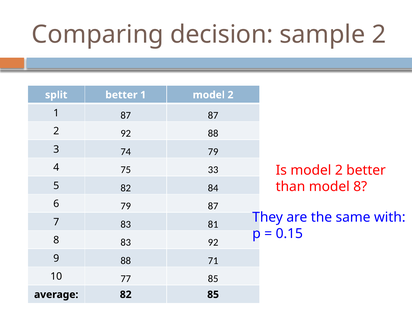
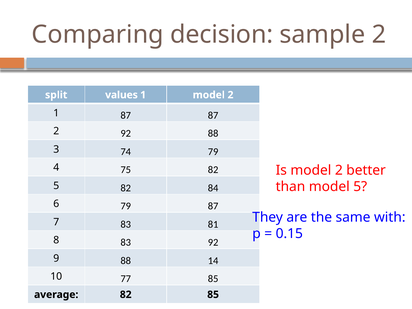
split better: better -> values (122, 95)
75 33: 33 -> 82 (213, 170)
model 8: 8 -> 5 (360, 187)
71: 71 -> 14 (213, 261)
